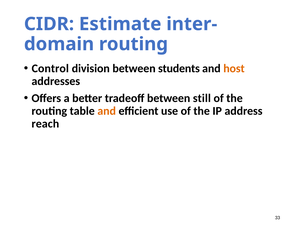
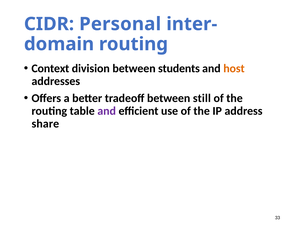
Estimate: Estimate -> Personal (120, 24)
Control: Control -> Context (50, 69)
and colour: orange -> purple (107, 111)
reach: reach -> share (45, 124)
